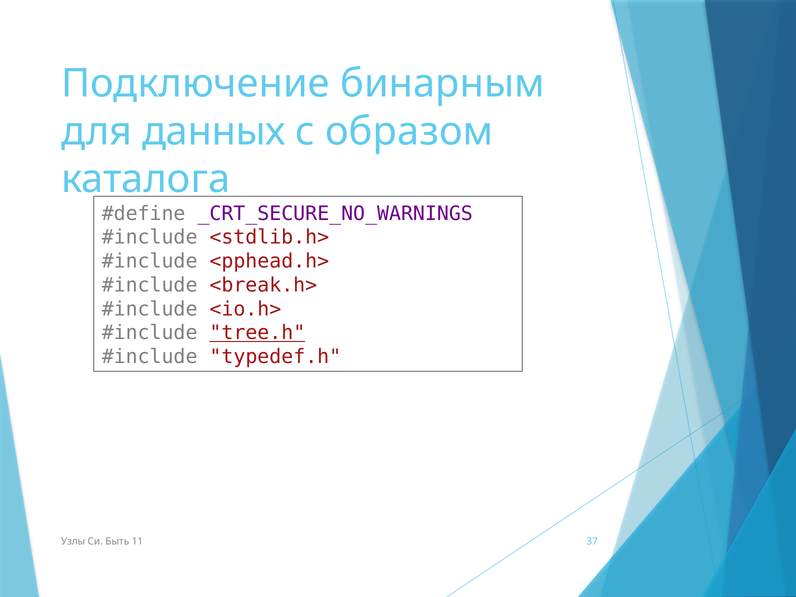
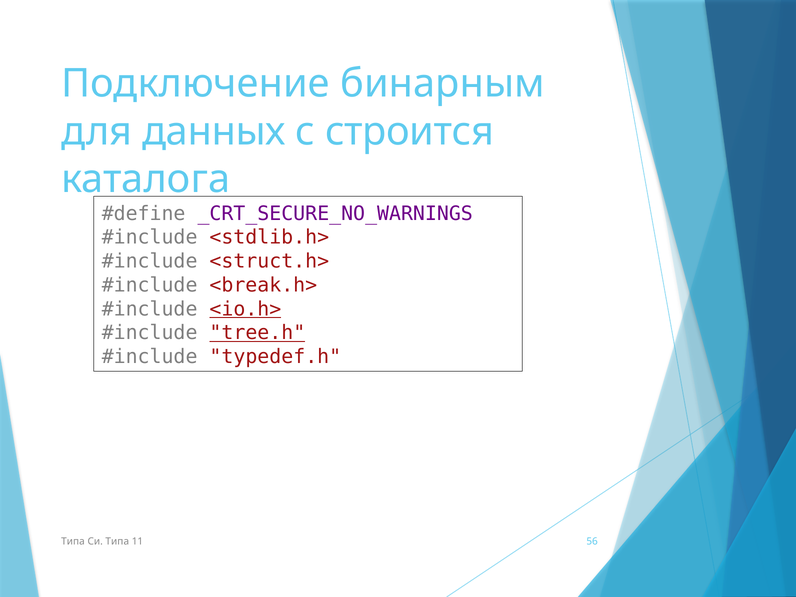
образом: образом -> строится (410, 131)
<pphead.h>: <pphead.h> -> <struct.h> (269, 261)
<io.h> underline: none -> present (245, 309)
Узлы: Узлы -> Типа (73, 542)
Си Быть: Быть -> Типа (117, 542)
37: 37 -> 56 (592, 542)
